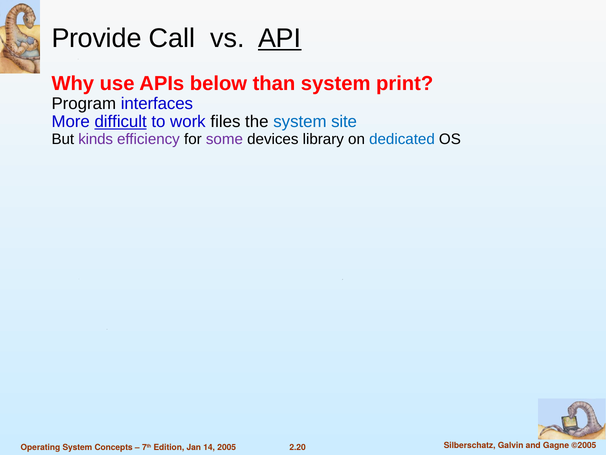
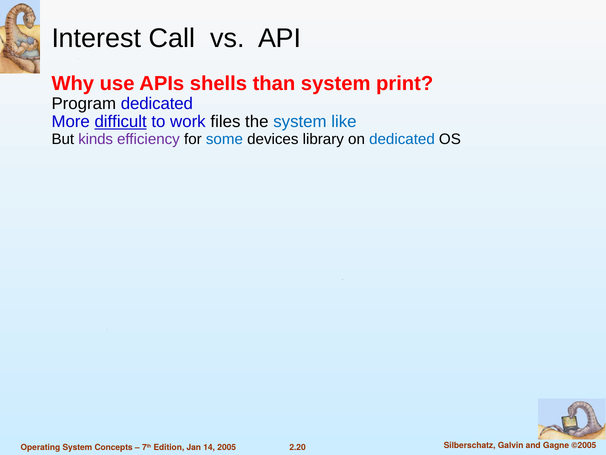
Provide: Provide -> Interest (96, 38)
API underline: present -> none (280, 38)
below: below -> shells (218, 83)
Program interfaces: interfaces -> dedicated (157, 103)
site: site -> like (344, 122)
some colour: purple -> blue (224, 139)
